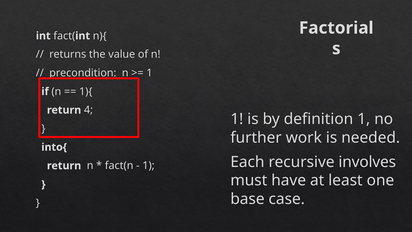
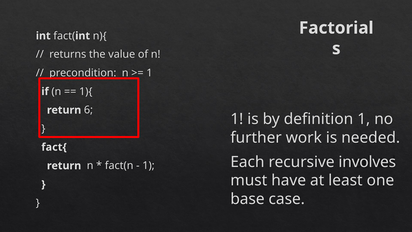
4: 4 -> 6 (88, 110)
into{: into{ -> fact{ (54, 147)
